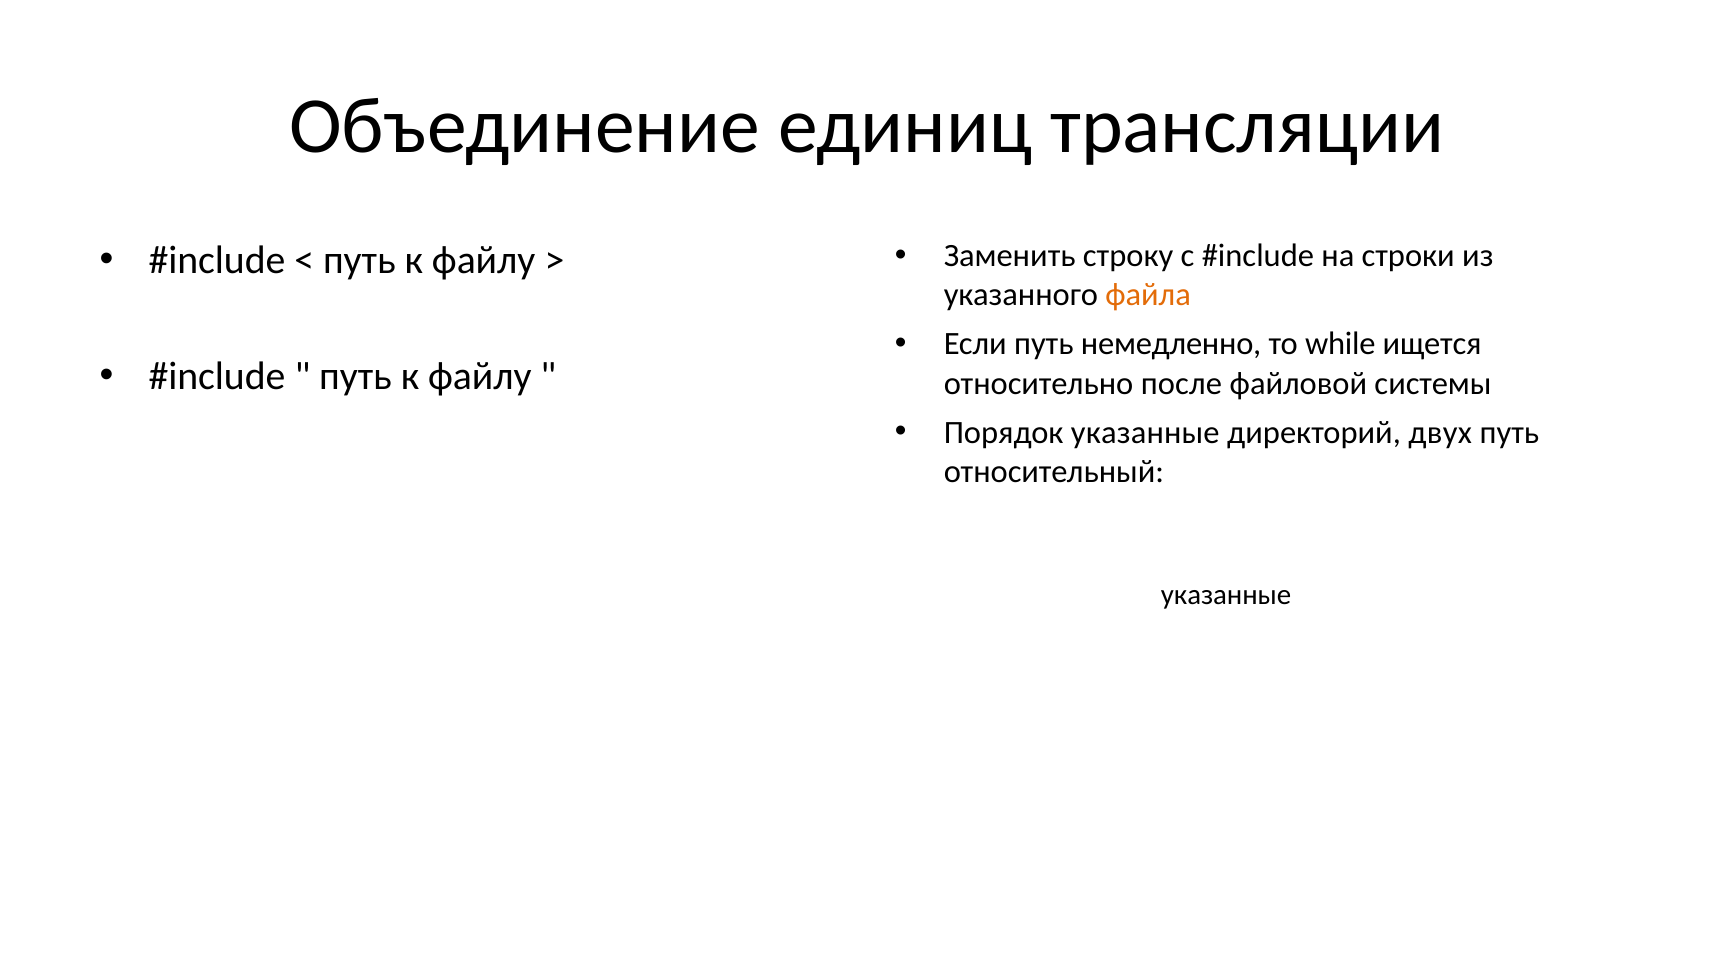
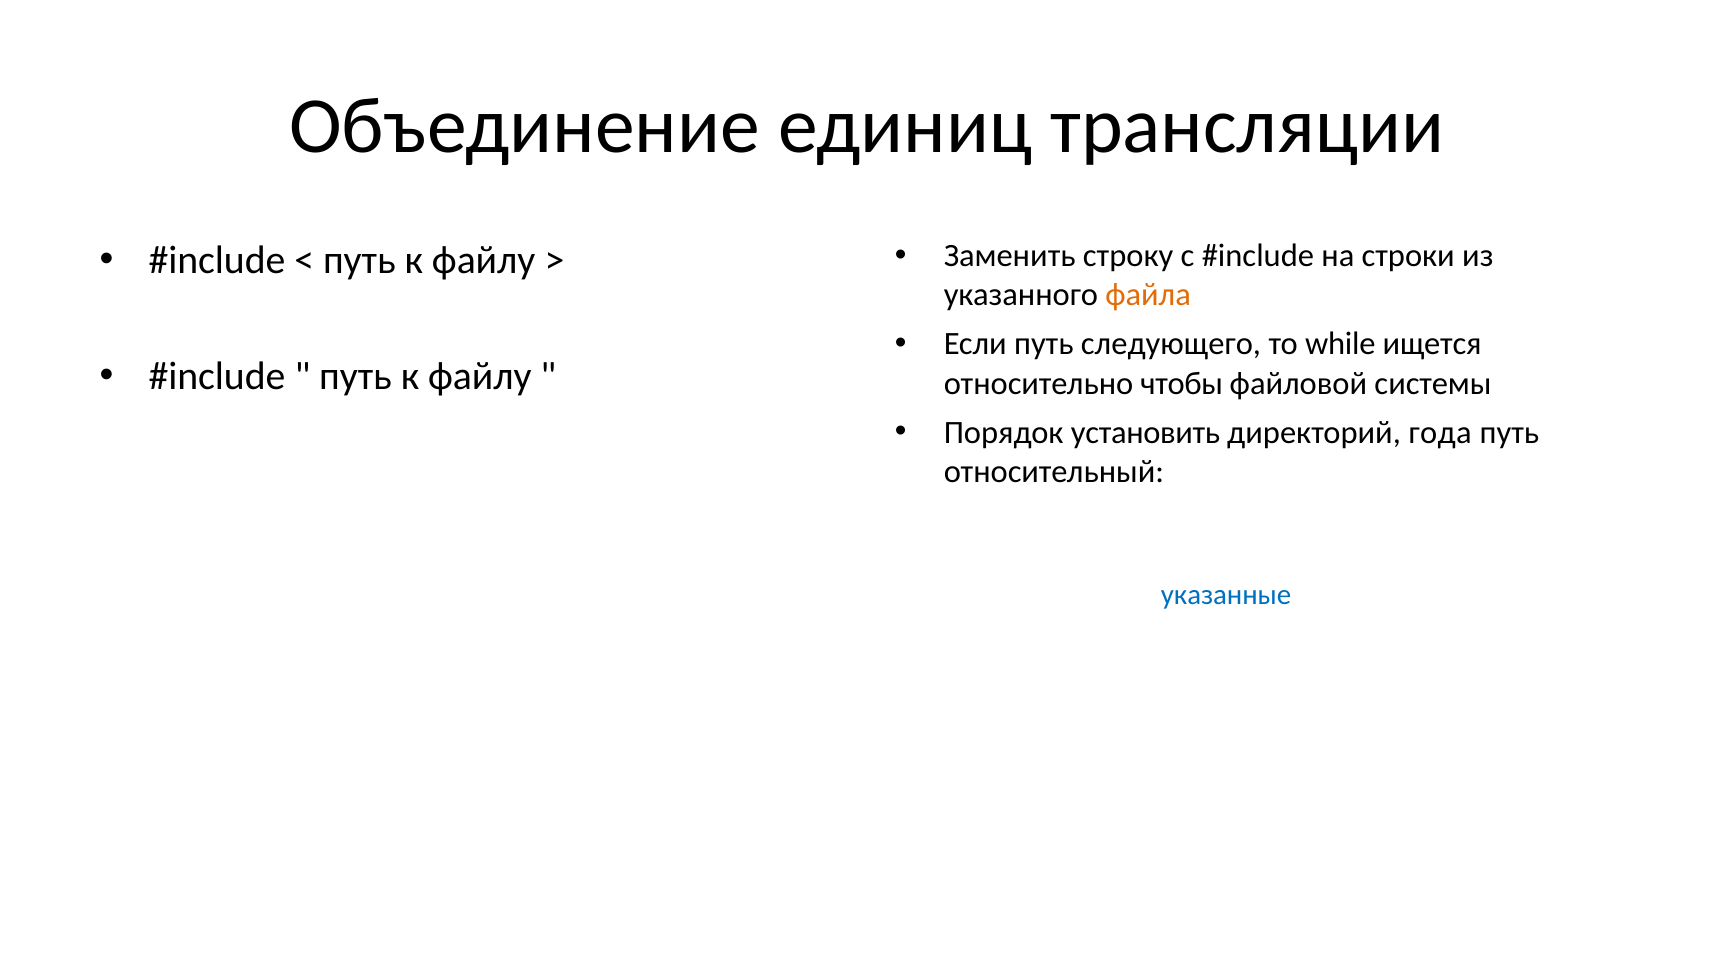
немедленно: немедленно -> следующего (1171, 344)
относительно после: после -> чтобы (1182, 383)
Порядок указанные: указанные -> установить (1146, 432)
двух: двух -> года (1440, 432)
указанные colour: black -> blue (1226, 595)
